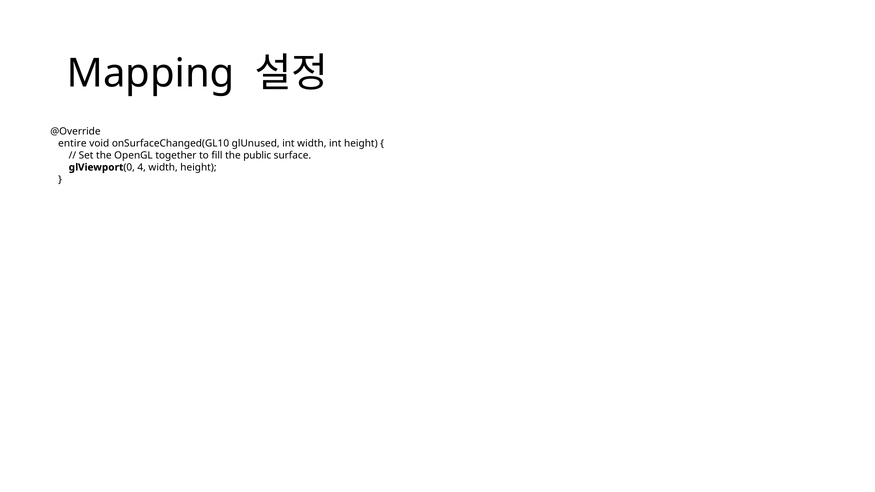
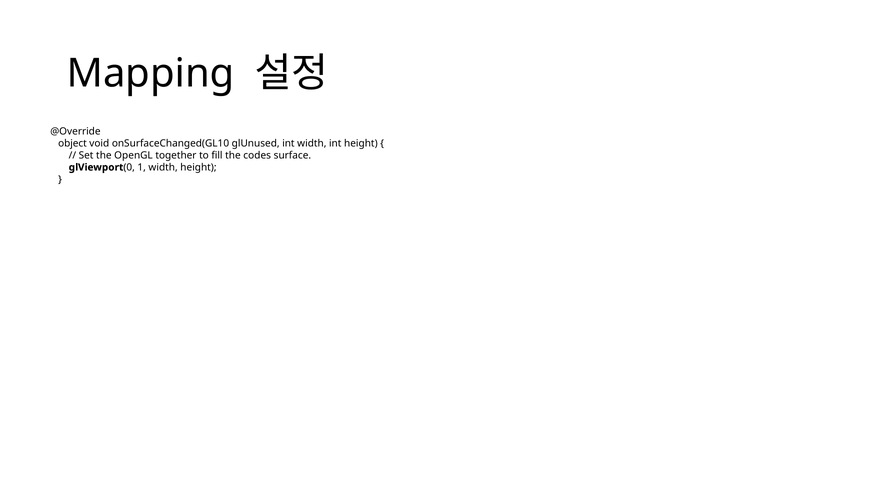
entire: entire -> object (72, 143)
public: public -> codes (257, 155)
4: 4 -> 1 (142, 167)
